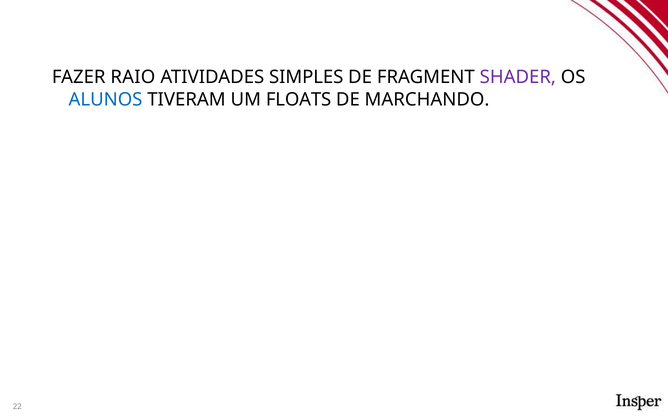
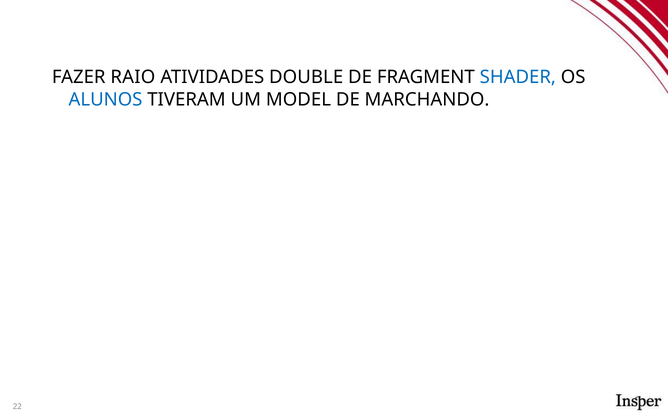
SIMPLES: SIMPLES -> DOUBLE (306, 77)
SHADER colour: purple -> blue (518, 77)
FLOATS: FLOATS -> MODEL (298, 99)
